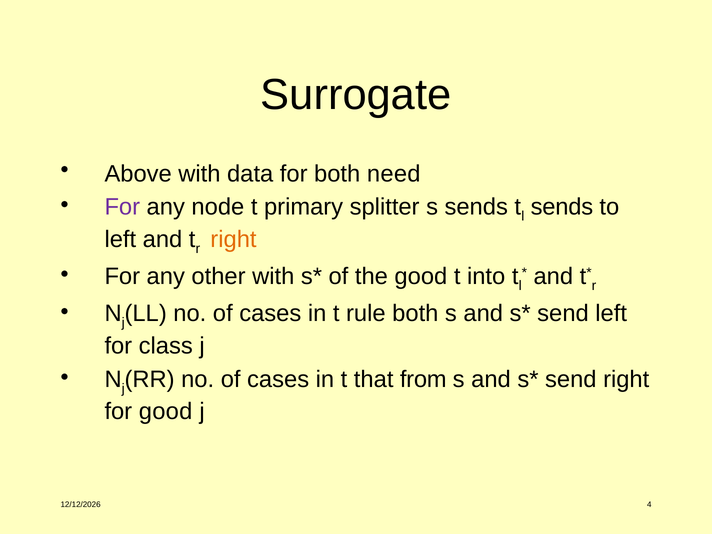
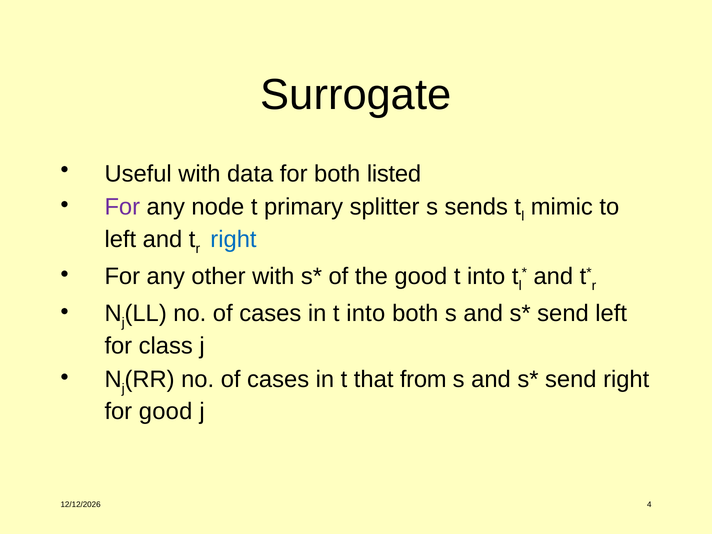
Above: Above -> Useful (138, 174)
need: need -> listed (394, 174)
sends: sends -> mimic (562, 207)
right colour: orange -> blue (233, 239)
in t rule: rule -> into (366, 314)
